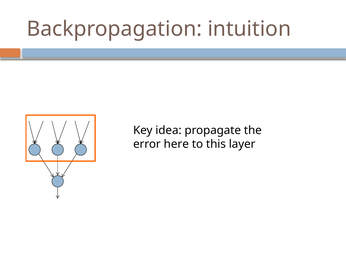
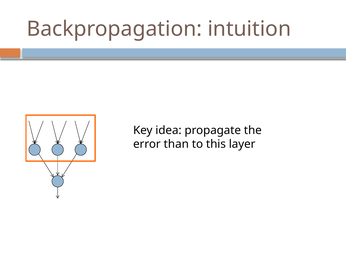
here: here -> than (176, 144)
